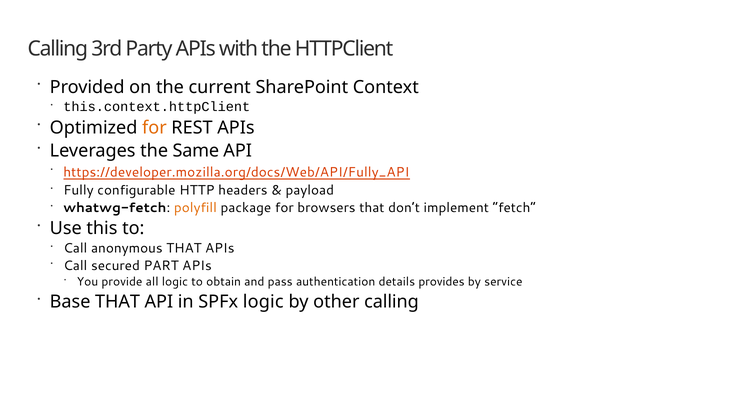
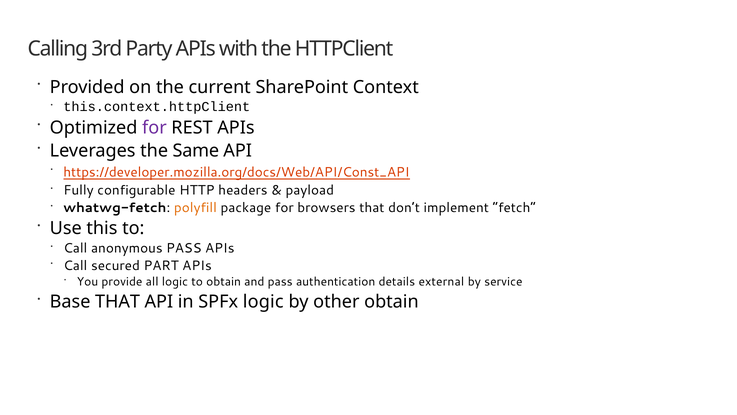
for colour: orange -> purple (154, 127)
https://developer.mozilla.org/docs/Web/API/Fully_API: https://developer.mozilla.org/docs/Web/API/Fully_API -> https://developer.mozilla.org/docs/Web/API/Const_API (236, 172)
anonymous THAT: THAT -> PASS (184, 248)
provides: provides -> external (441, 282)
other calling: calling -> obtain (391, 301)
